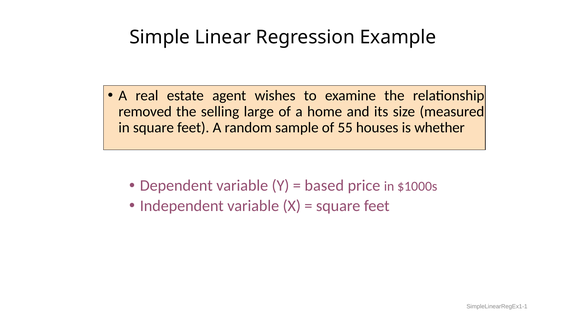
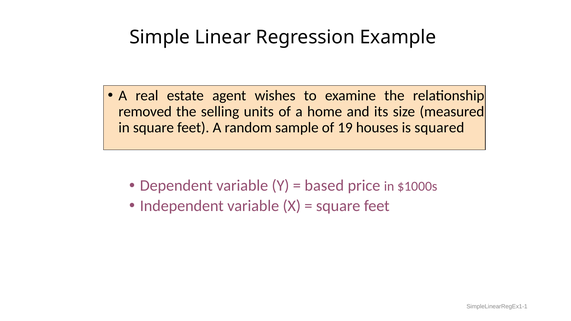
large: large -> units (259, 112)
55: 55 -> 19 (345, 128)
whether: whether -> squared (439, 128)
